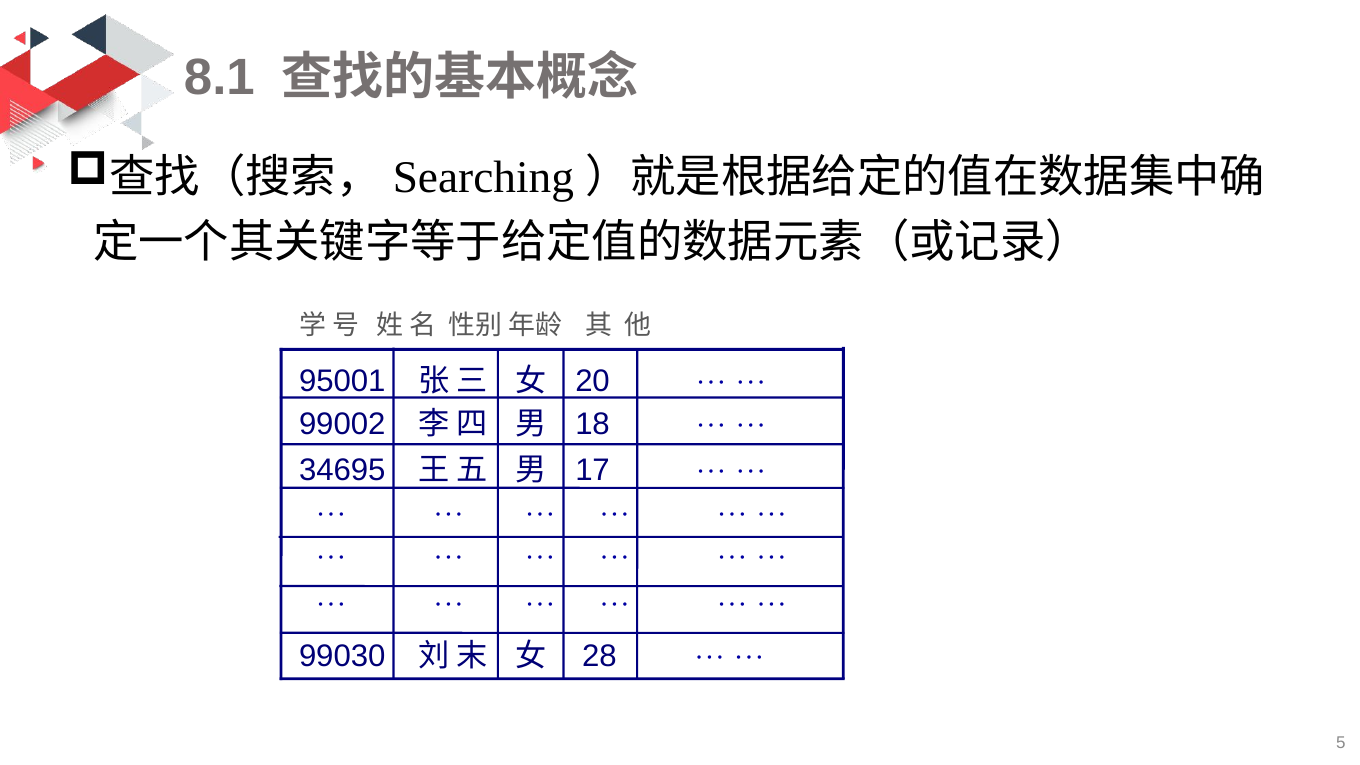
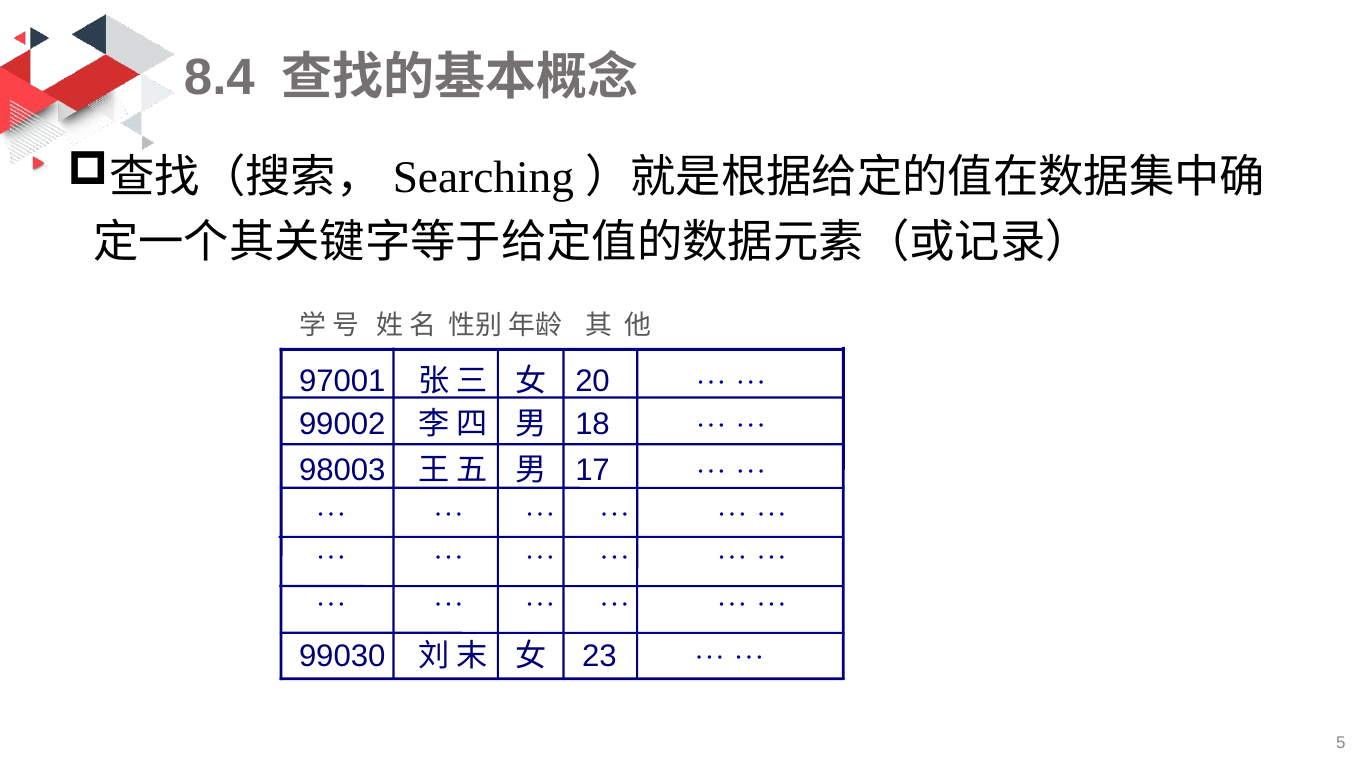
8.1: 8.1 -> 8.4 (219, 77)
95001: 95001 -> 97001 (342, 381)
34695: 34695 -> 98003 (342, 470)
28: 28 -> 23 (600, 656)
